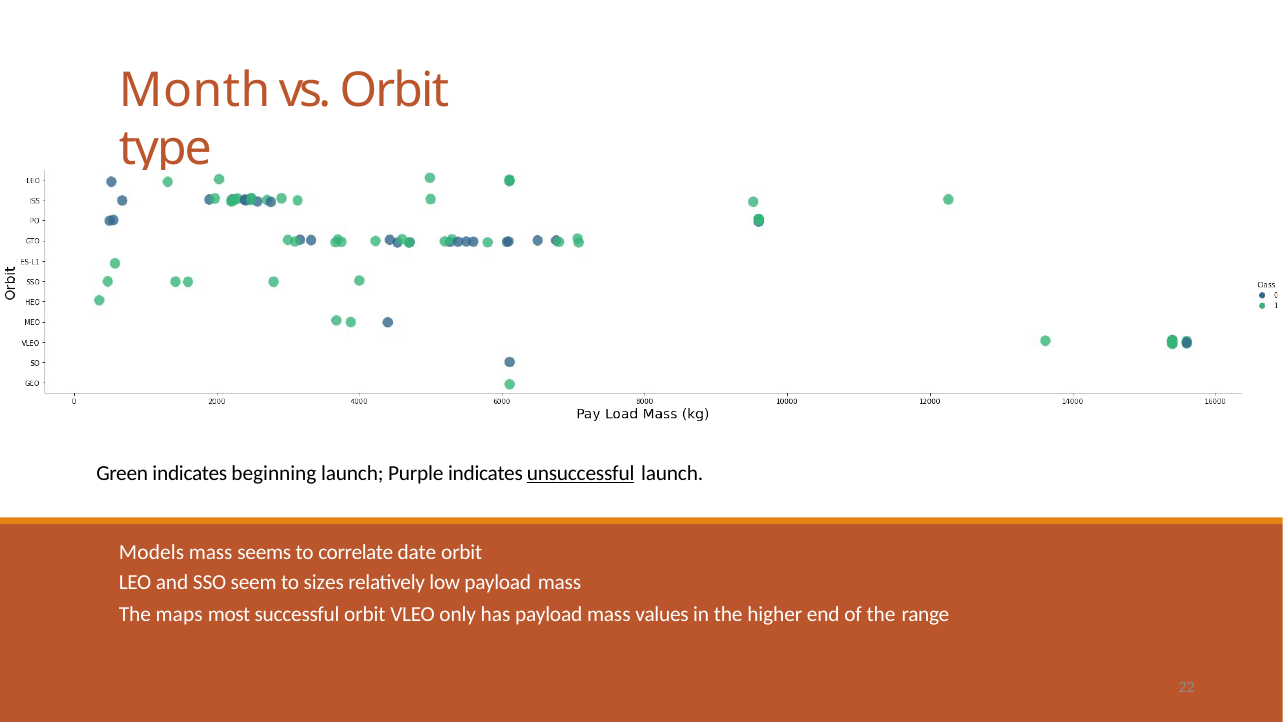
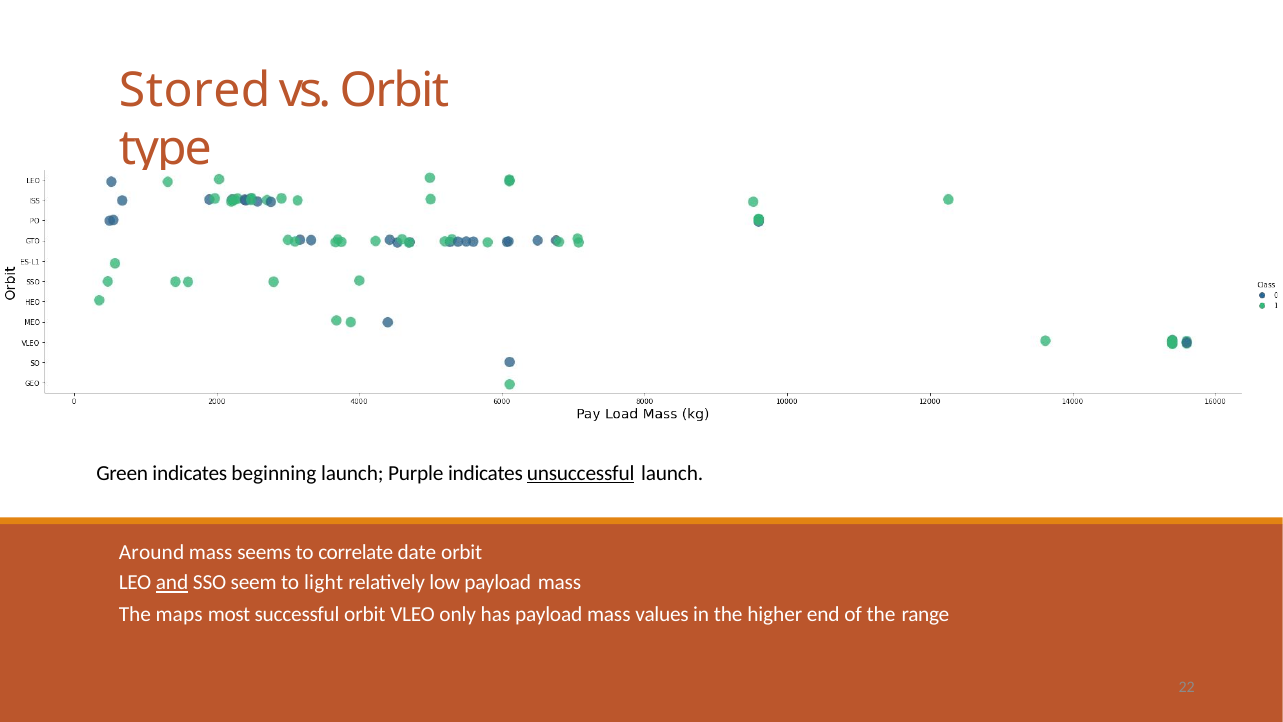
Month: Month -> Stored (195, 90)
Models: Models -> Around (152, 552)
and underline: none -> present (172, 583)
sizes: sizes -> light (324, 583)
